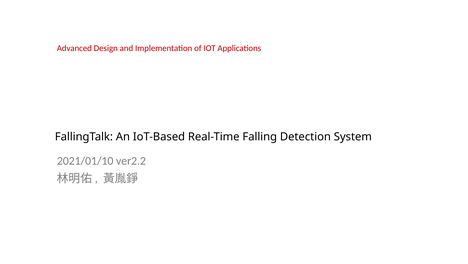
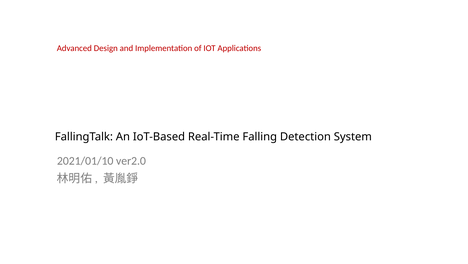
ver2.2: ver2.2 -> ver2.0 (131, 160)
